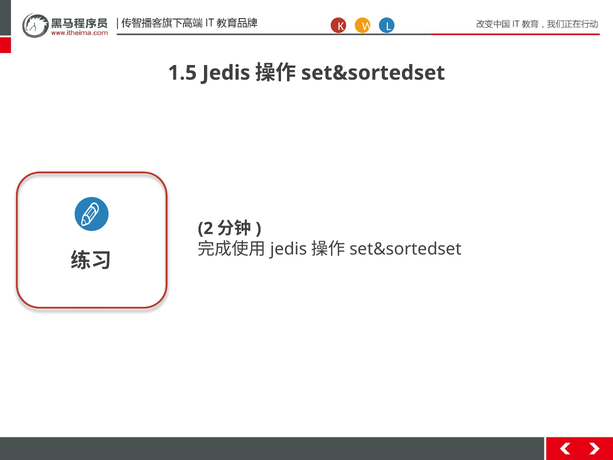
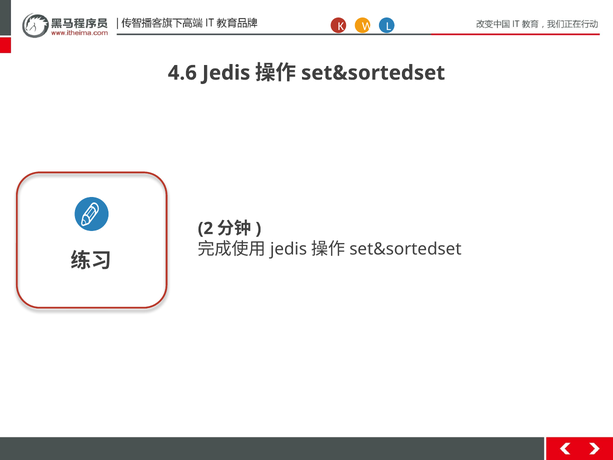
1.5: 1.5 -> 4.6 (182, 73)
